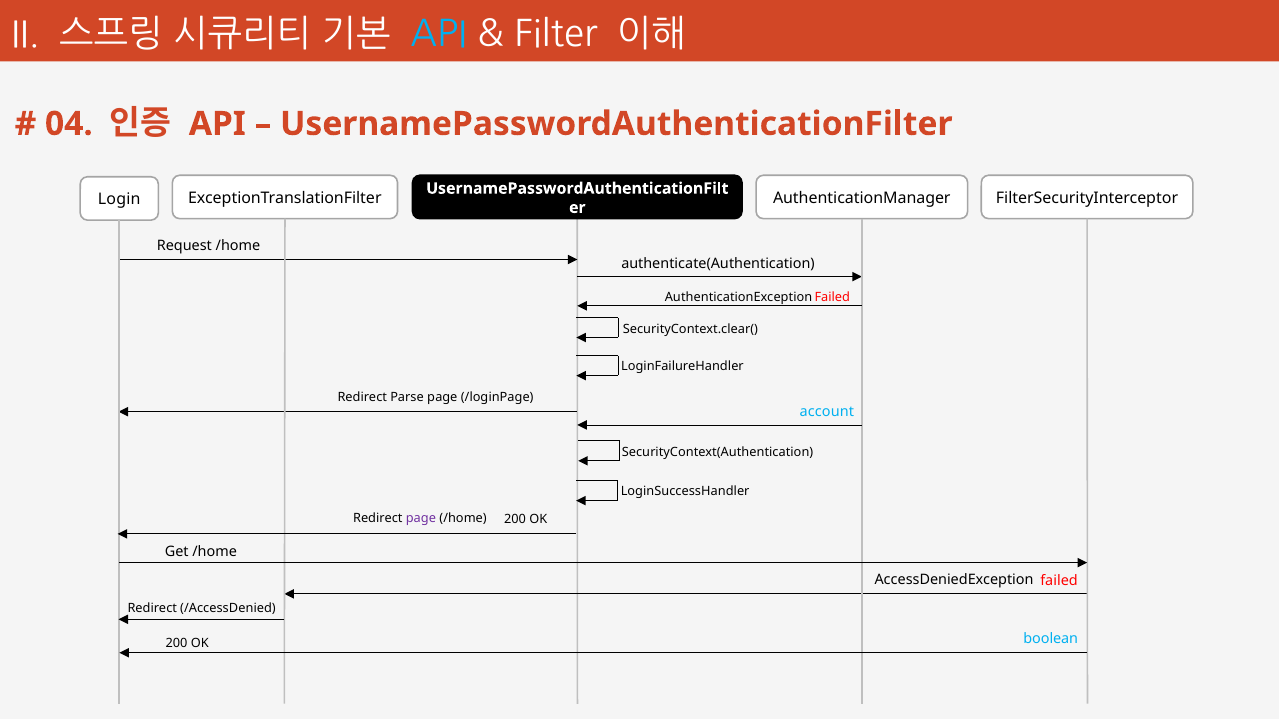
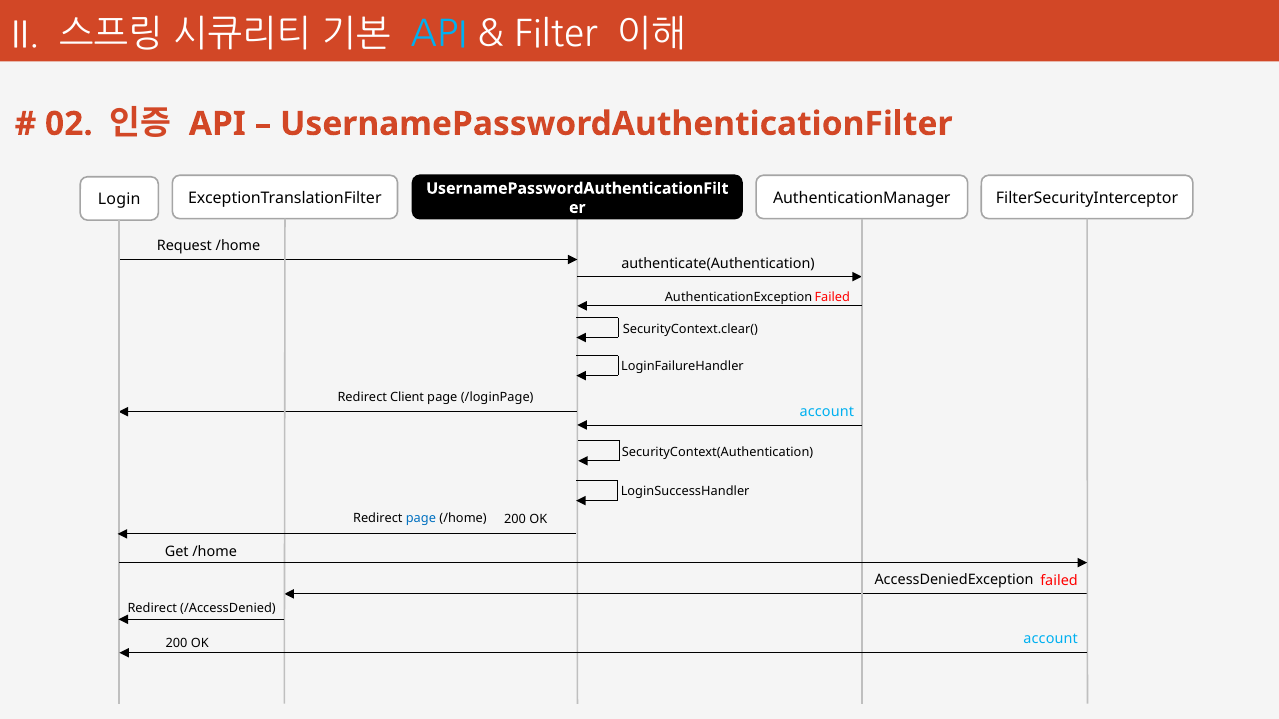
04: 04 -> 02 (69, 124)
Parse: Parse -> Client (407, 397)
page colour: purple -> blue (421, 519)
boolean: boolean -> account (1051, 639)
